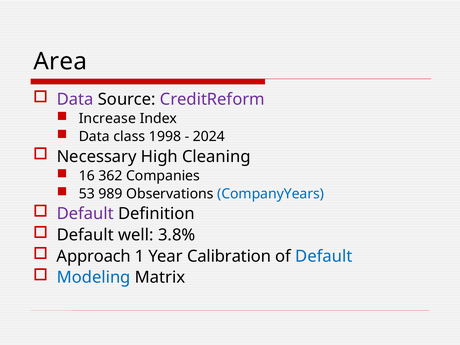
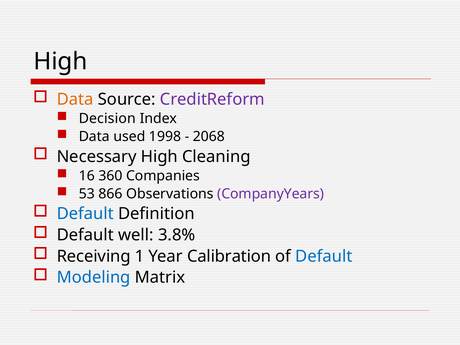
Area: Area -> High (60, 61)
Data colour: purple -> orange (75, 99)
Increase: Increase -> Decision (107, 119)
class: class -> used (129, 137)
2024: 2024 -> 2068 (209, 137)
362: 362 -> 360 (110, 176)
989: 989 -> 866 (110, 194)
CompanyYears colour: blue -> purple (271, 194)
Default colour: purple -> blue (85, 214)
Approach: Approach -> Receiving (94, 256)
